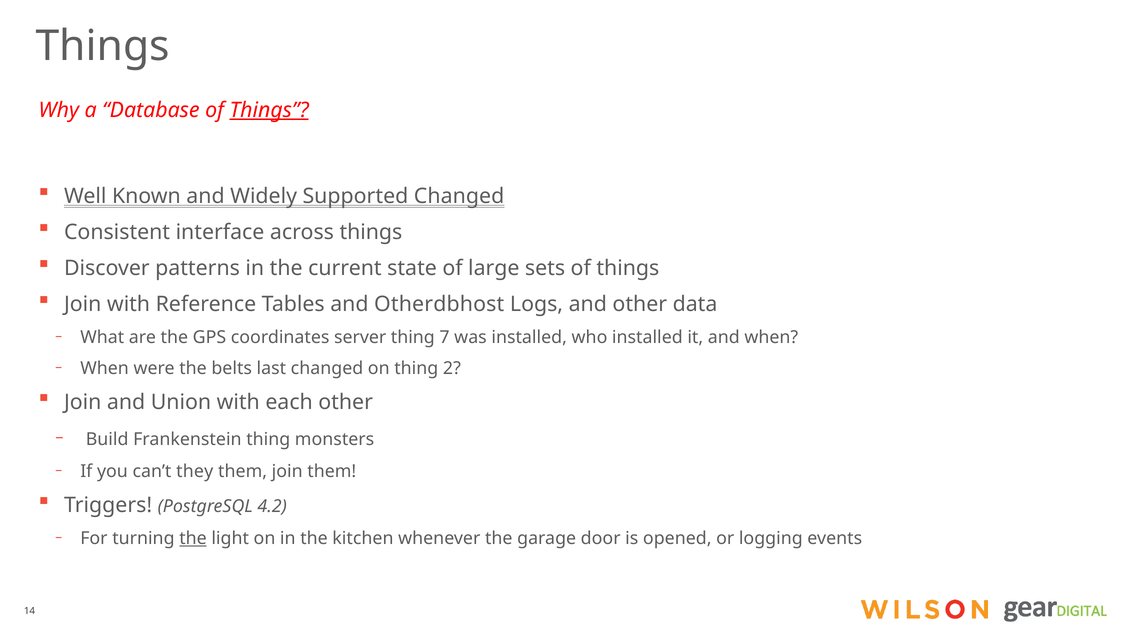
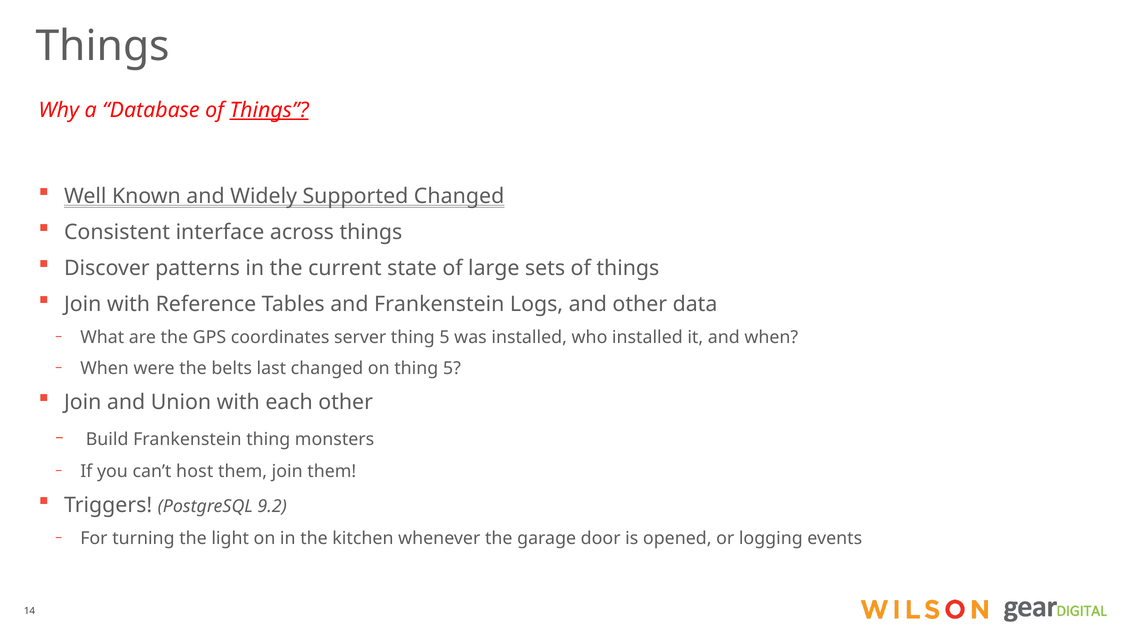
and Otherdbhost: Otherdbhost -> Frankenstein (439, 304)
7: 7 -> 5 (445, 337)
on thing 2: 2 -> 5 (452, 368)
they: they -> host (195, 471)
4.2: 4.2 -> 9.2 (272, 507)
the underline: present -> none (193, 538)
